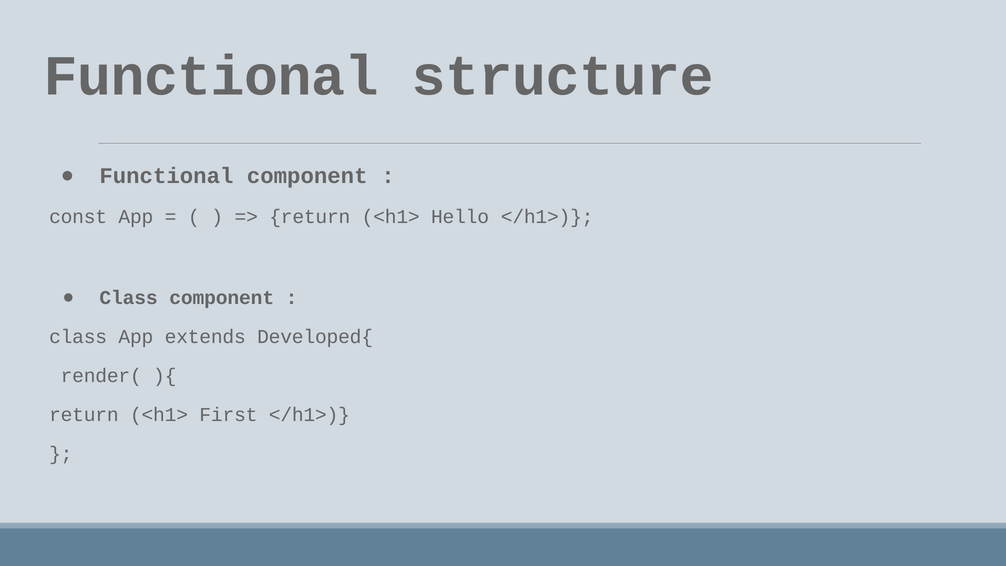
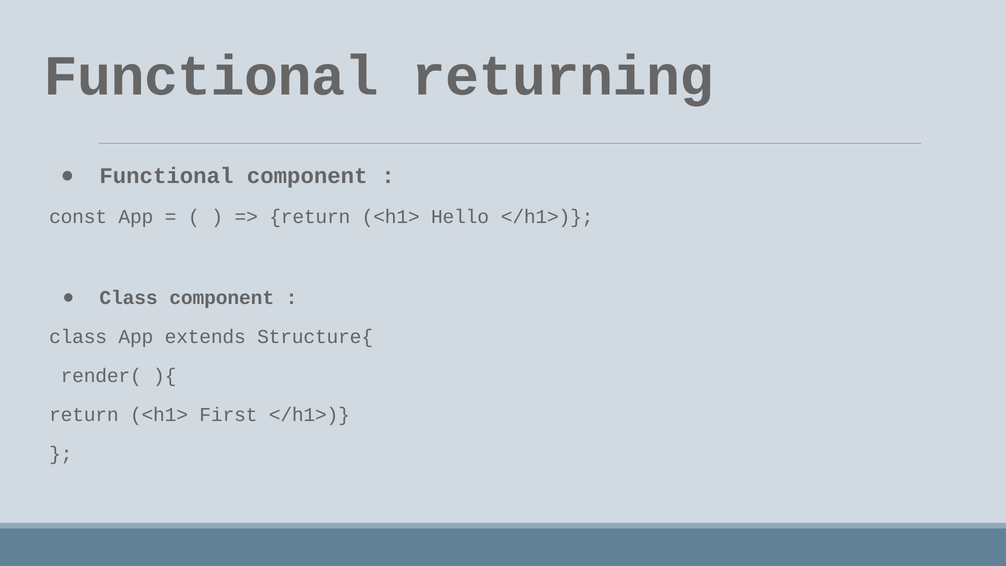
structure: structure -> returning (563, 76)
Developed{: Developed{ -> Structure{ (315, 337)
